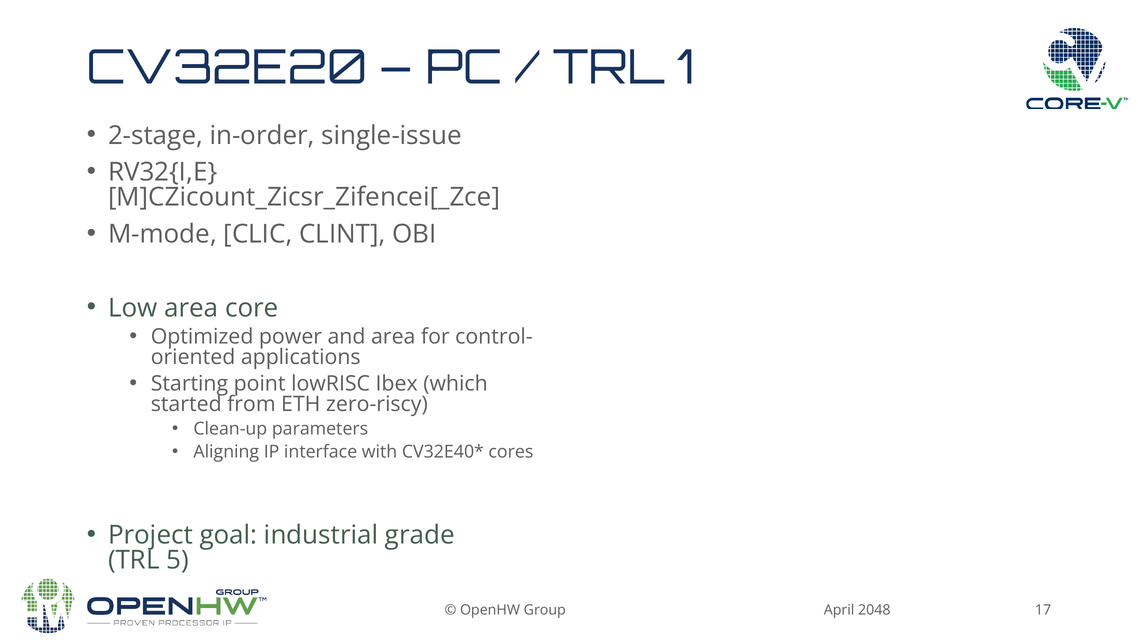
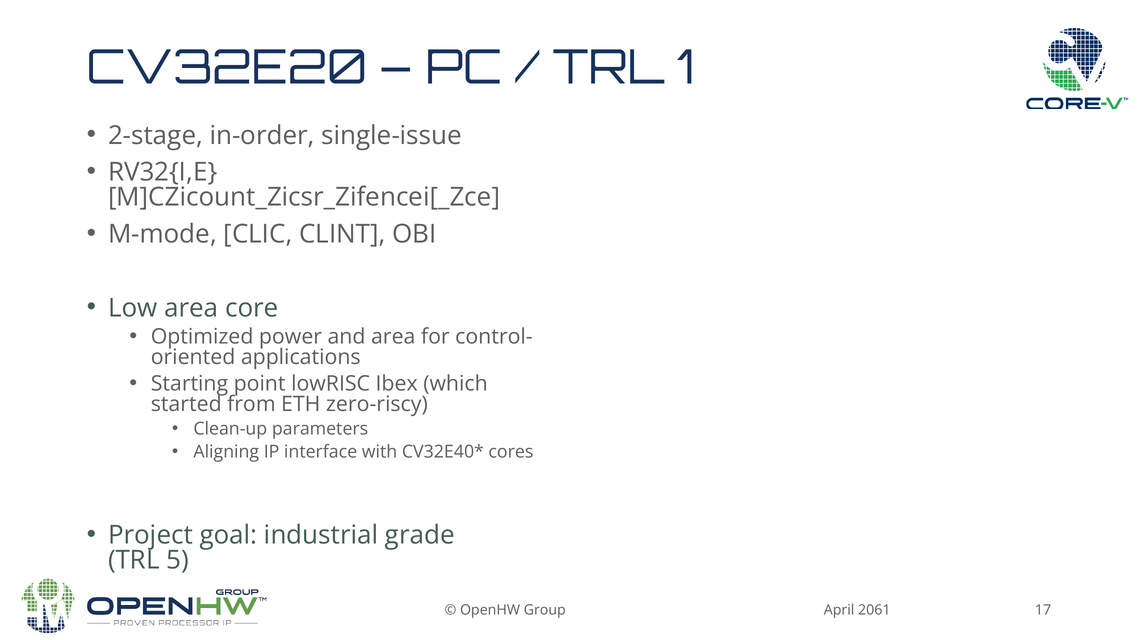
2048: 2048 -> 2061 (874, 610)
